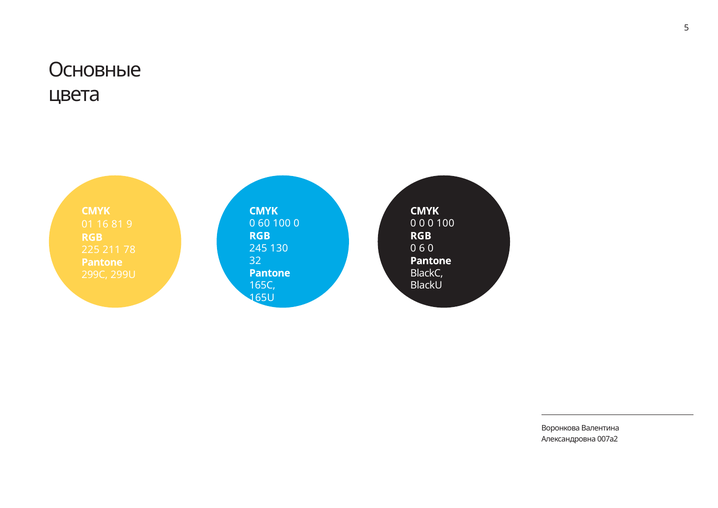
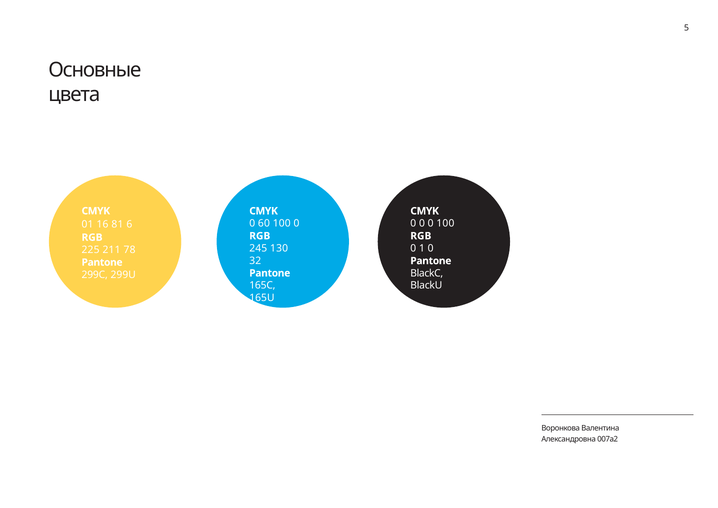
9: 9 -> 6 (129, 224)
6: 6 -> 1 (422, 248)
